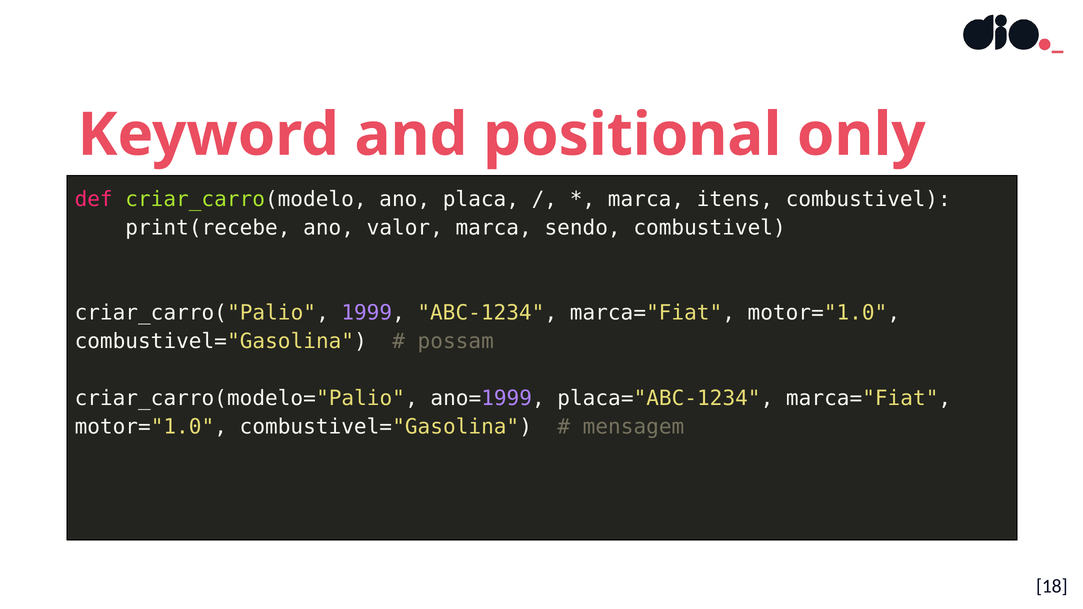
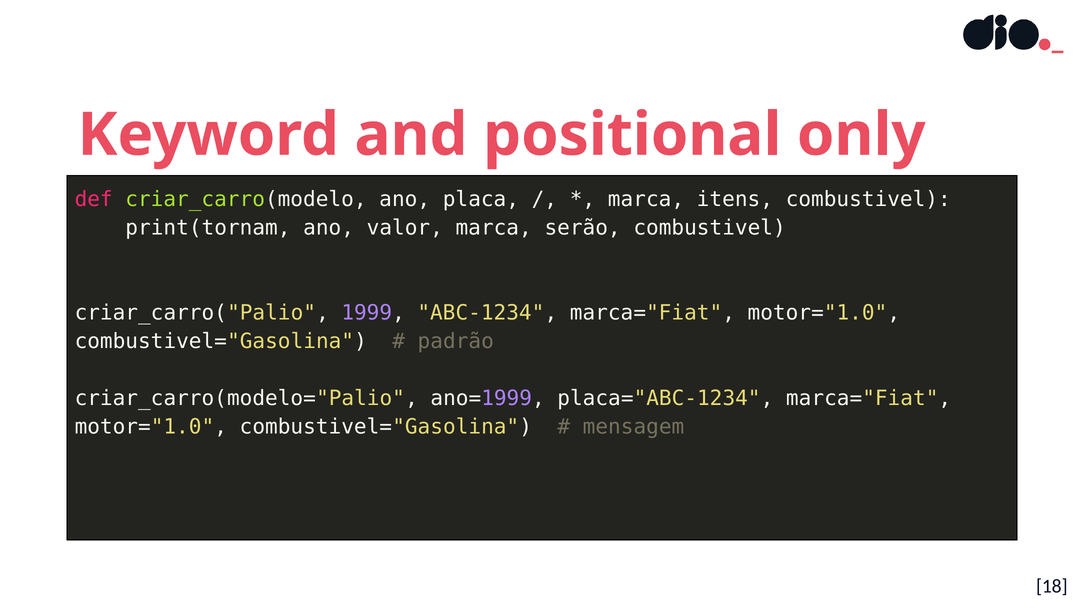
print(recebe: print(recebe -> print(tornam (208, 228)
sendo: sendo -> serão (583, 228)
possam: possam -> padrão (456, 342)
